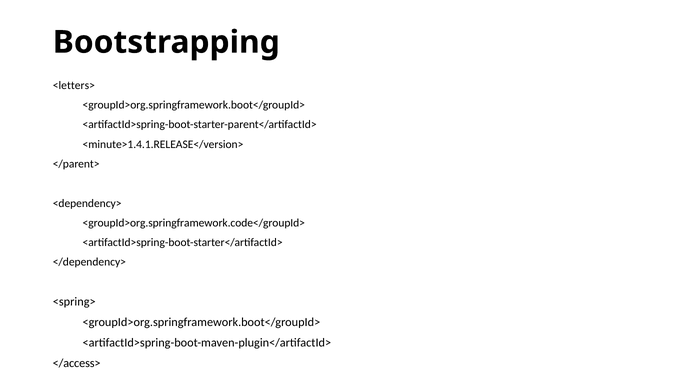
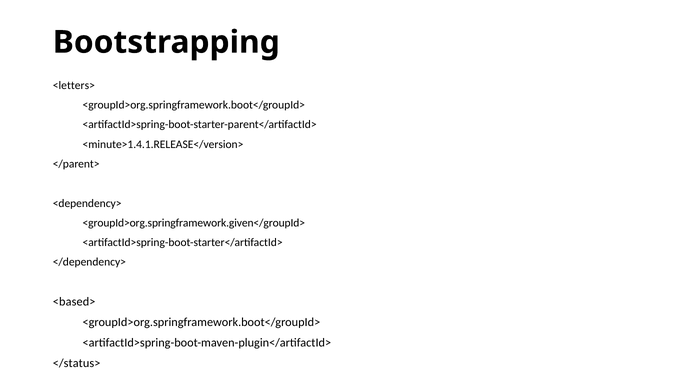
<groupId>org.springframework.code</groupId>: <groupId>org.springframework.code</groupId> -> <groupId>org.springframework.given</groupId> (194, 223)
<spring>: <spring> -> <based> (74, 302)
</access>: </access> -> </status> (77, 363)
